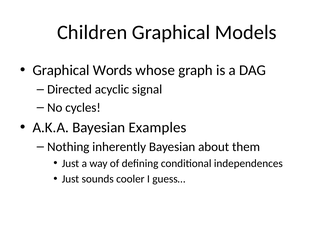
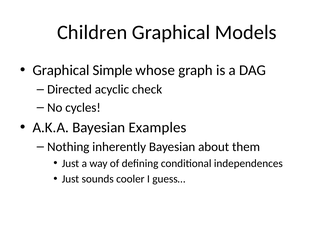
Words: Words -> Simple (113, 70)
signal: signal -> check (147, 89)
